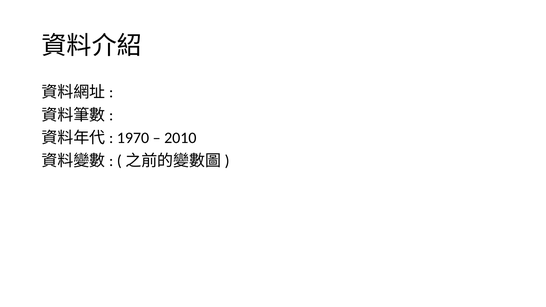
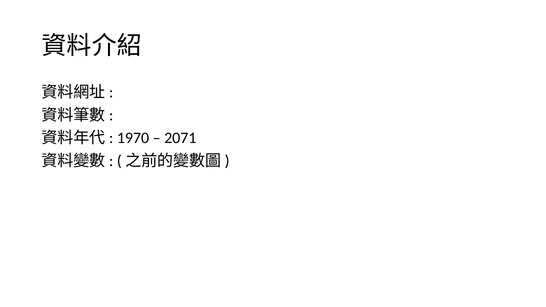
2010: 2010 -> 2071 (180, 138)
